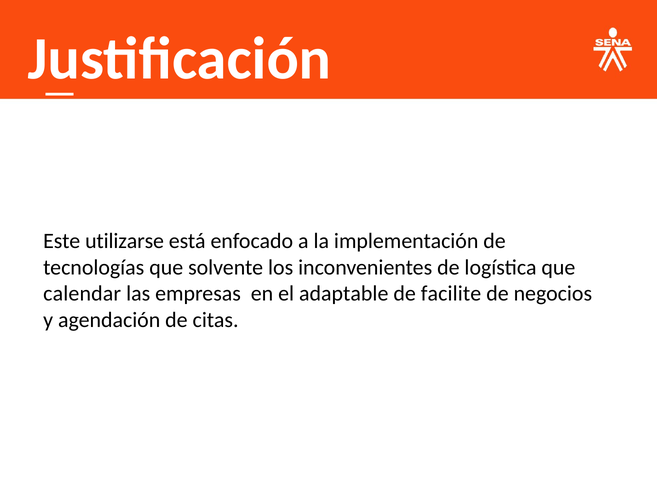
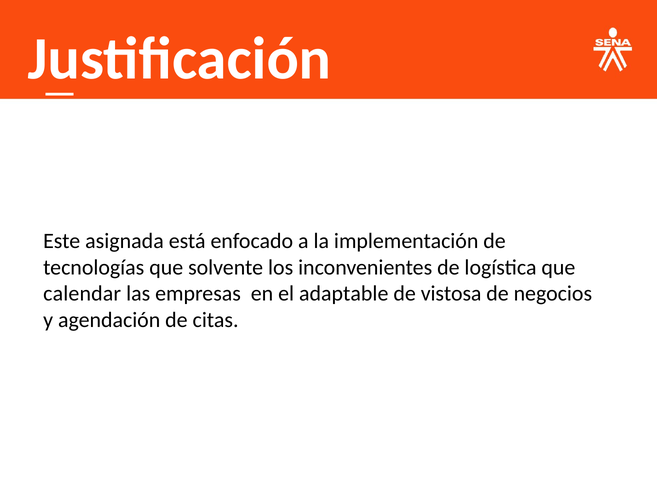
utilizarse: utilizarse -> asignada (124, 241)
facilite: facilite -> vistosa (451, 293)
